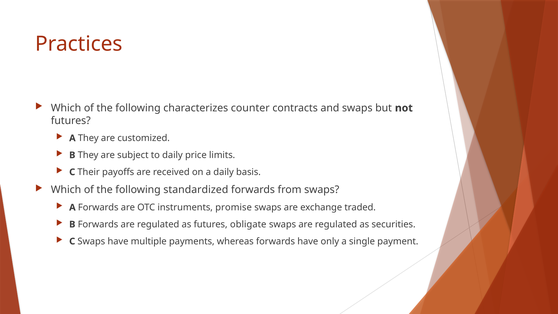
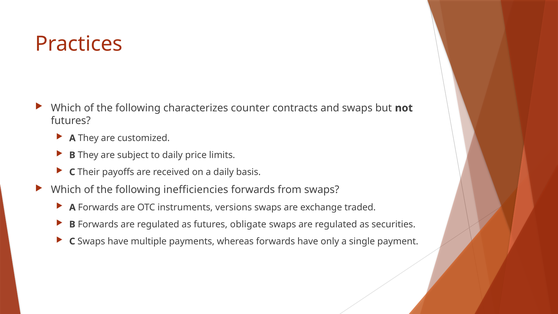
standardized: standardized -> inefficiencies (196, 190)
promise: promise -> versions (234, 207)
